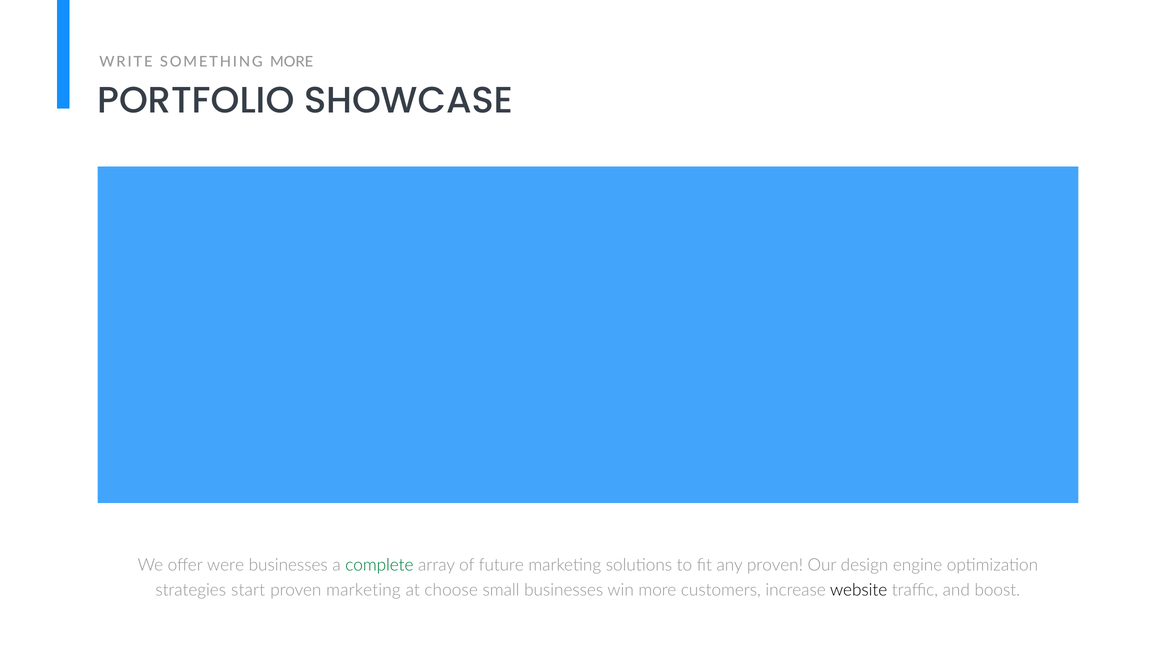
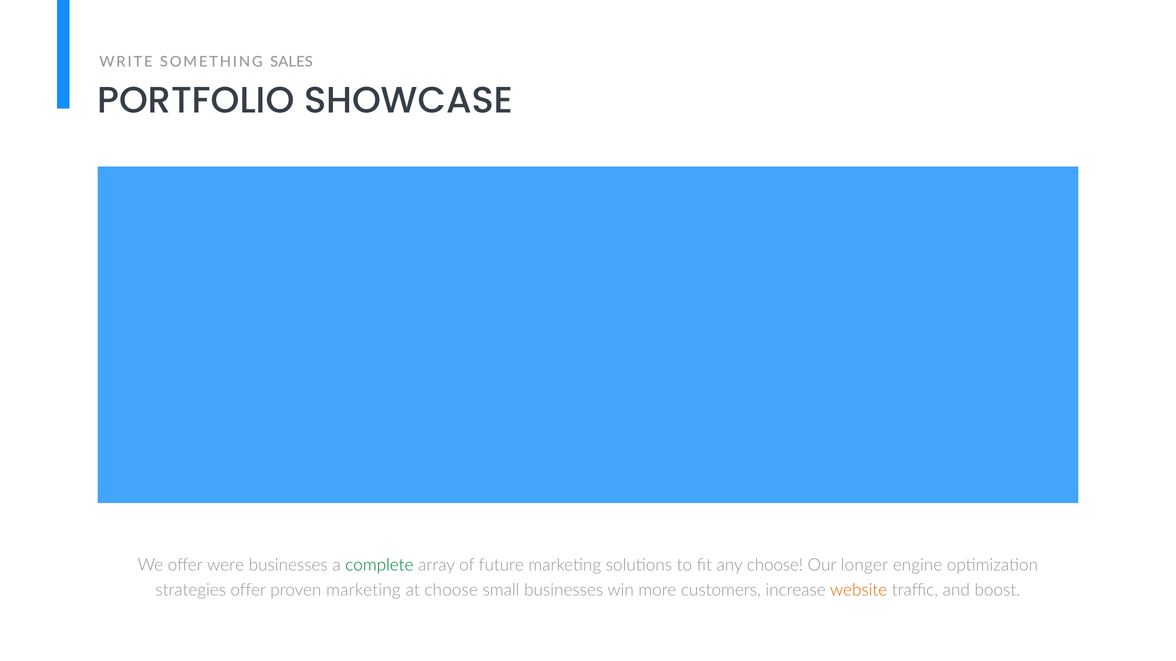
SOMETHING MORE: MORE -> SALES (291, 62)
any proven: proven -> choose (775, 566)
design: design -> longer (864, 566)
strategies start: start -> offer (248, 591)
website colour: black -> orange (859, 591)
